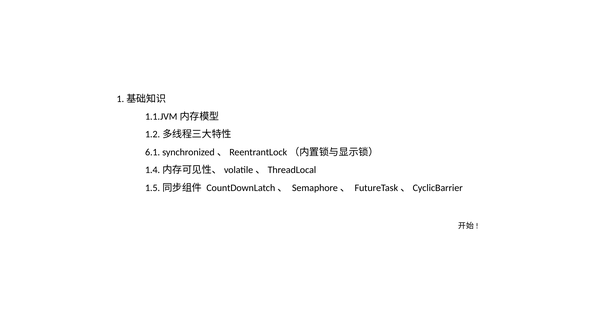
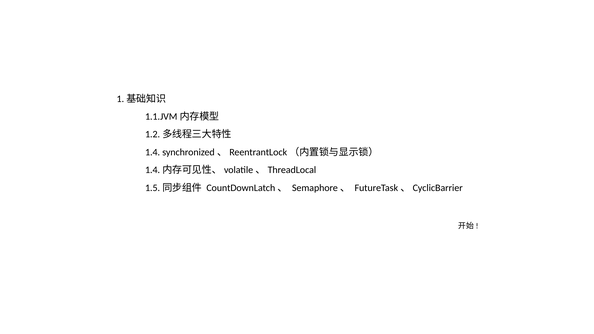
6.1: 6.1 -> 1.4 (153, 152)
